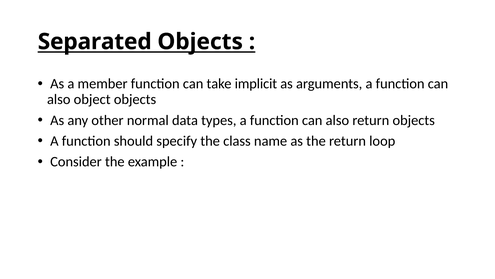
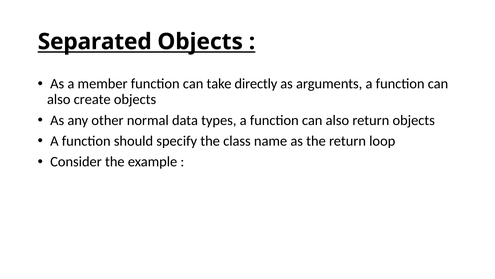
implicit: implicit -> directly (256, 84)
object: object -> create (92, 99)
